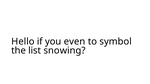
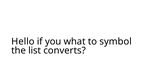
even: even -> what (75, 42)
snowing: snowing -> converts (65, 51)
